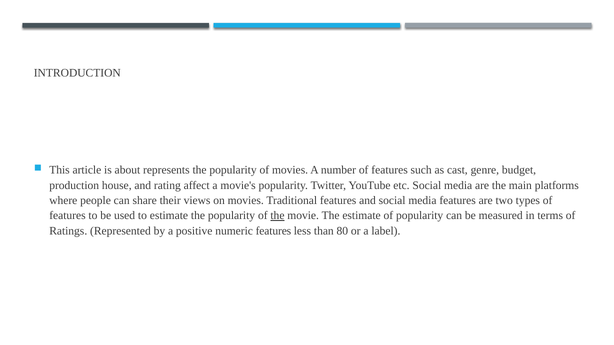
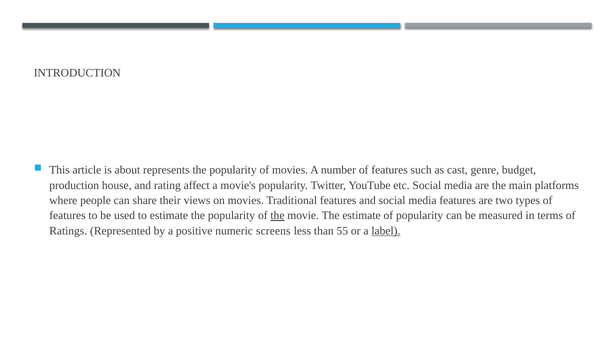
numeric features: features -> screens (273, 231)
80: 80 -> 55 (342, 231)
label underline: none -> present (386, 231)
